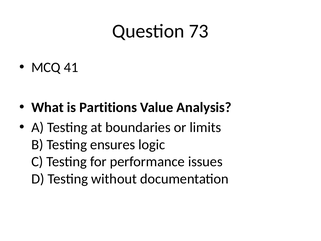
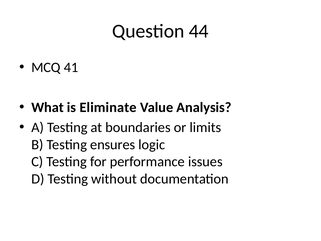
73: 73 -> 44 (199, 31)
Partitions: Partitions -> Eliminate (108, 107)
